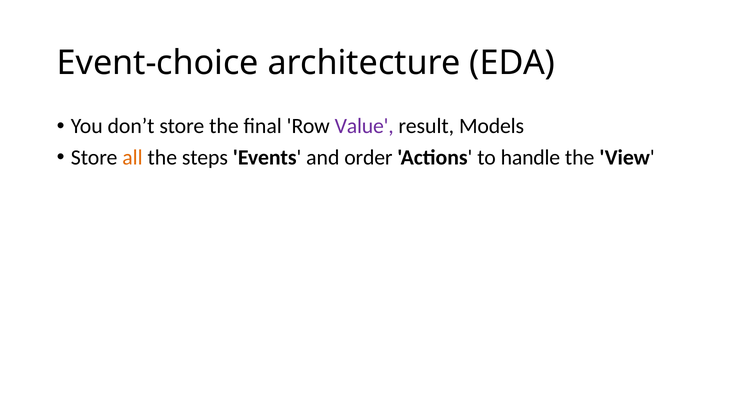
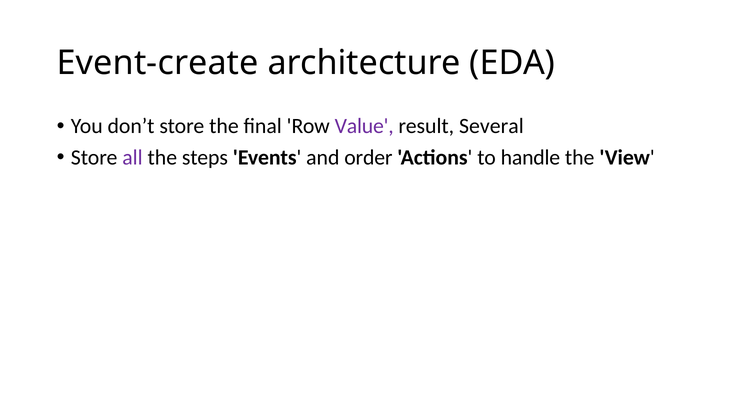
Event-choice: Event-choice -> Event-create (158, 63)
Models: Models -> Several (491, 126)
all colour: orange -> purple (133, 157)
